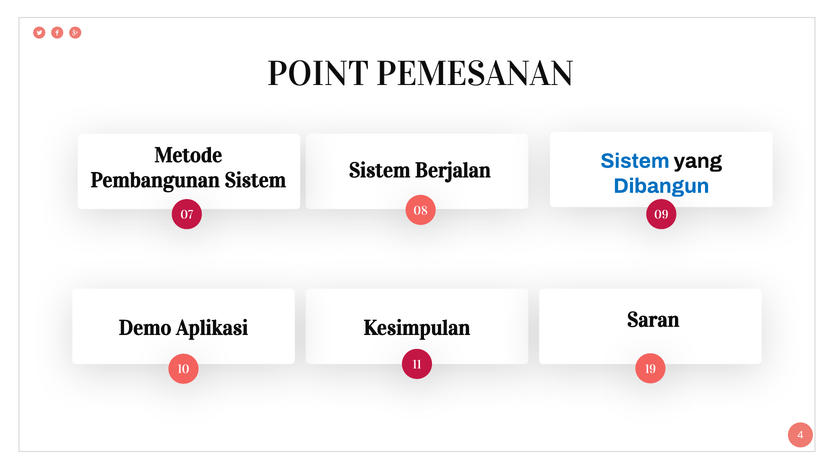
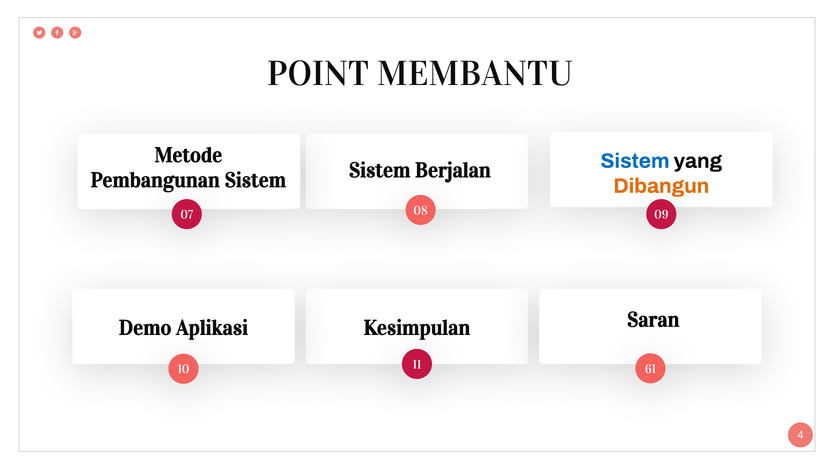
PEMESANAN: PEMESANAN -> MEMBANTU (475, 74)
Dibangun colour: blue -> orange (661, 186)
19: 19 -> 61 (650, 369)
